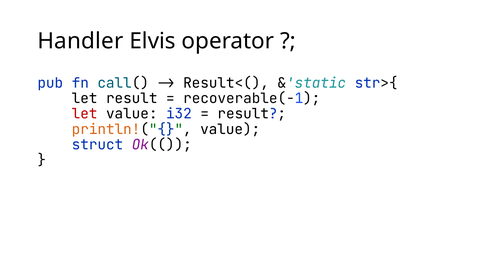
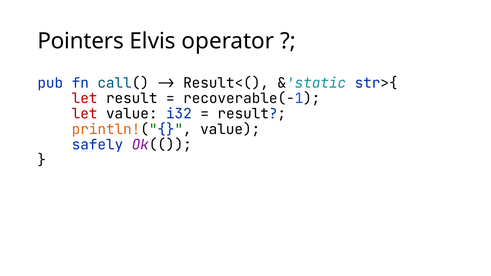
Handler: Handler -> Pointers (81, 41)
let colour: black -> red (85, 98)
struct: struct -> safely (97, 145)
